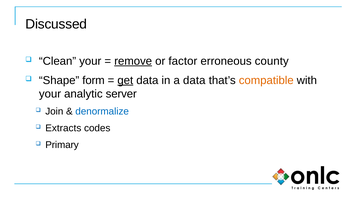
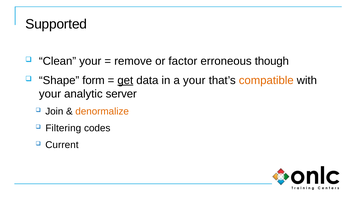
Discussed: Discussed -> Supported (56, 24)
remove underline: present -> none (133, 61)
county: county -> though (272, 61)
a data: data -> your (194, 80)
denormalize colour: blue -> orange (102, 112)
Extracts: Extracts -> Filtering (63, 128)
Primary: Primary -> Current (62, 145)
